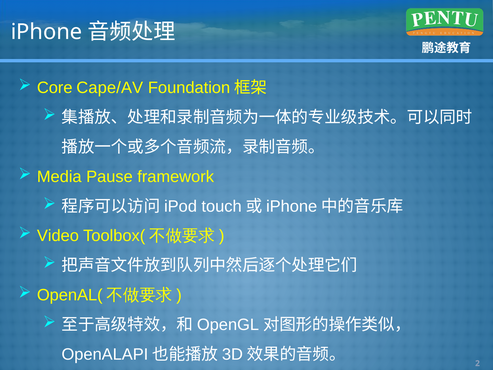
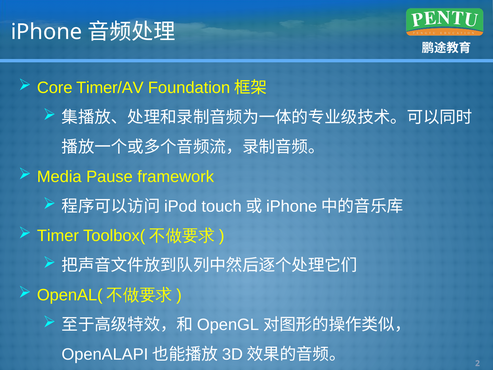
Cape/AV: Cape/AV -> Timer/AV (110, 88)
Video: Video -> Timer (58, 236)
